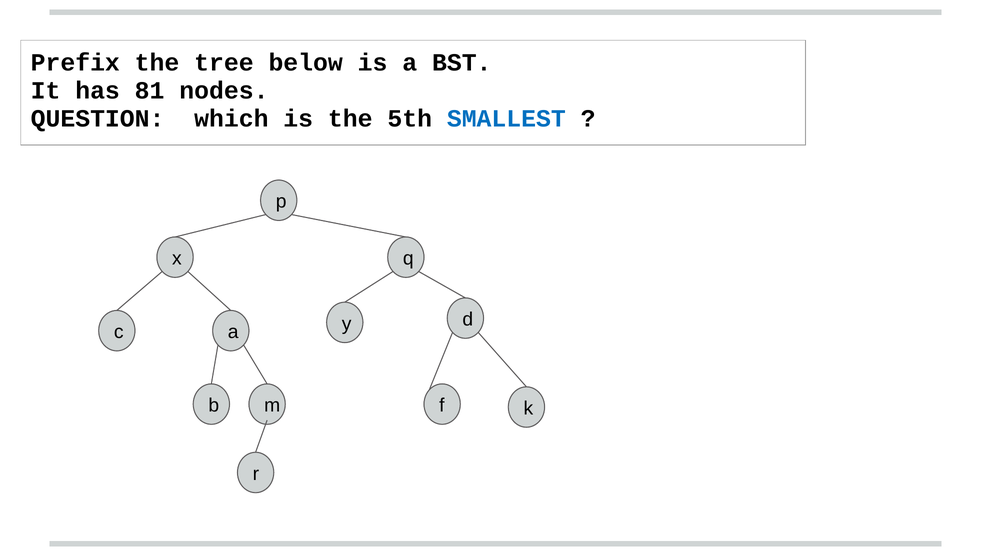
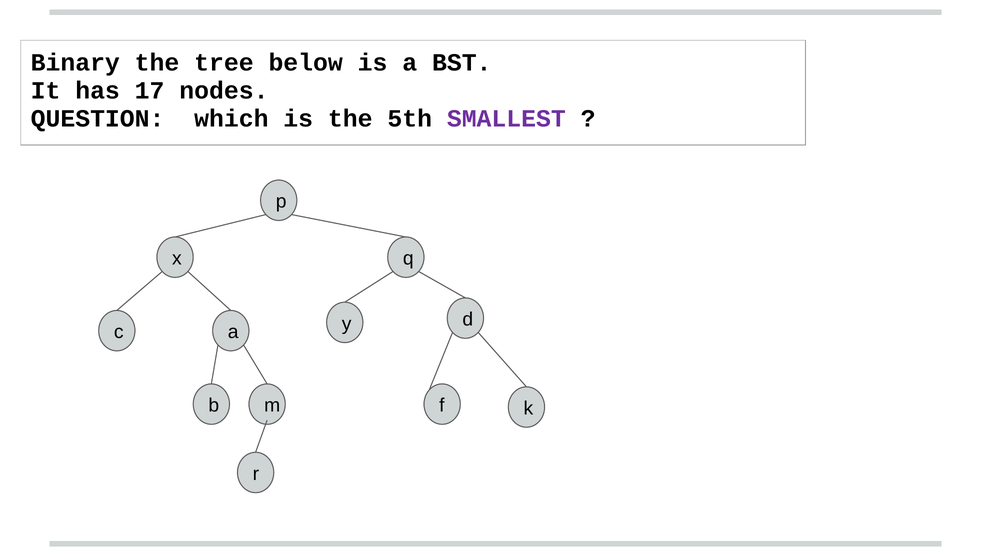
Prefix: Prefix -> Binary (75, 63)
81: 81 -> 17 (150, 91)
SMALLEST colour: blue -> purple (506, 119)
